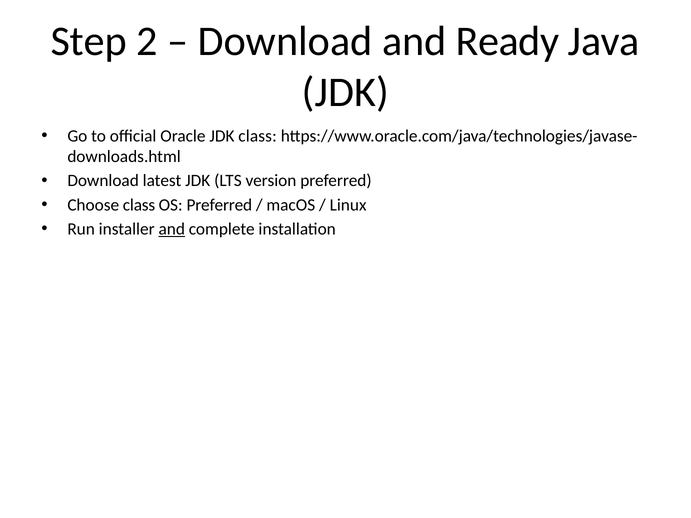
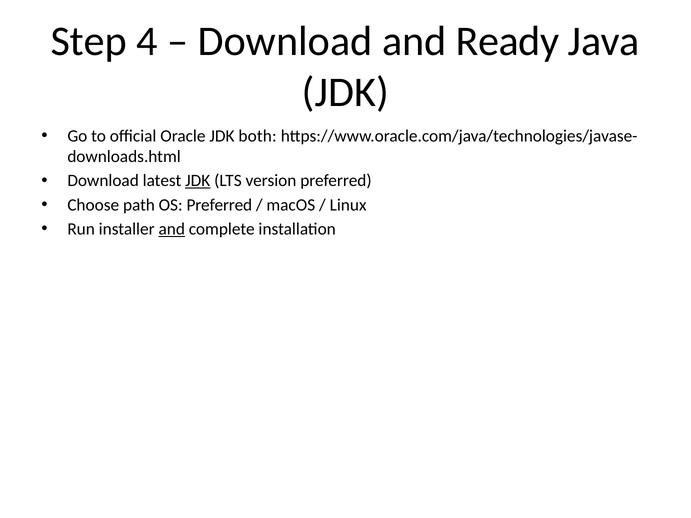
2: 2 -> 4 (147, 42)
JDK class: class -> both (258, 136)
JDK underline: none -> present (198, 181)
Choose class: class -> path (139, 205)
